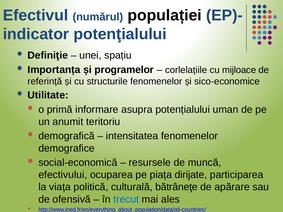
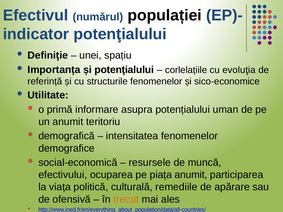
și programelor: programelor -> potenţialului (124, 70)
mijloace: mijloace -> evoluţia (239, 70)
piața dirijate: dirijate -> anumit (191, 175)
bătrâneţe: bătrâneţe -> remediile (176, 187)
trecut colour: blue -> orange (126, 199)
